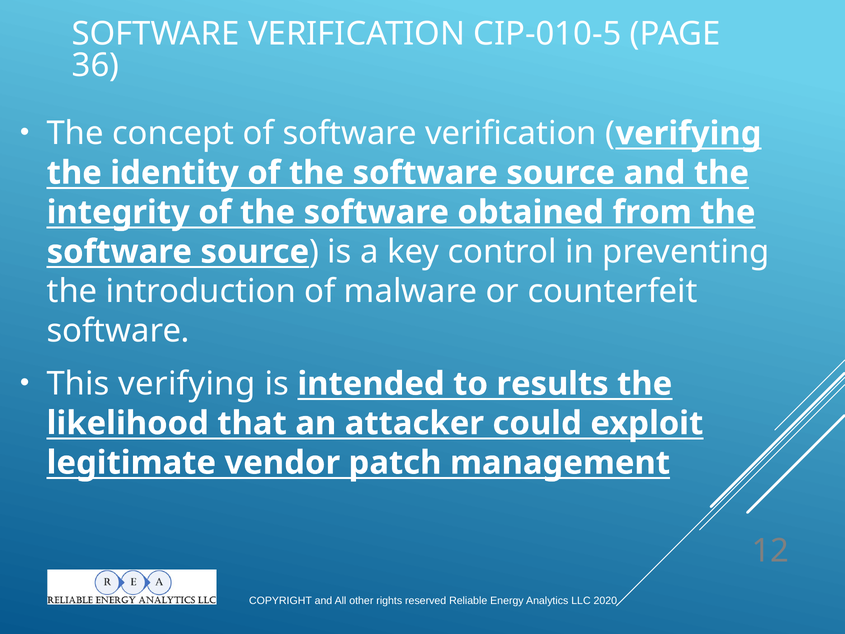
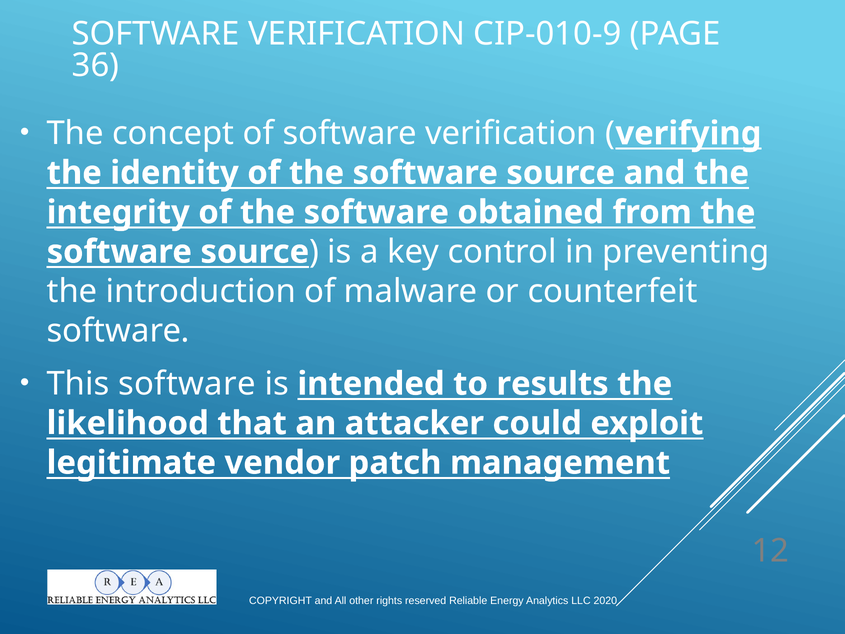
CIP-010-5: CIP-010-5 -> CIP-010-9 (547, 34)
This verifying: verifying -> software (187, 384)
